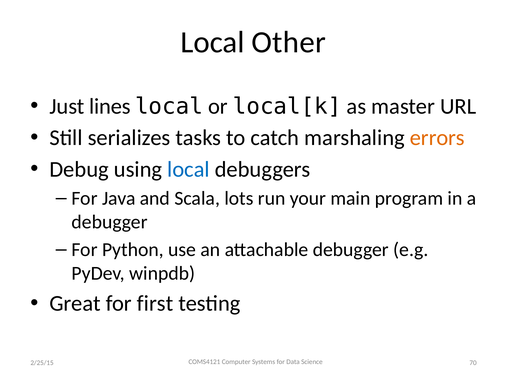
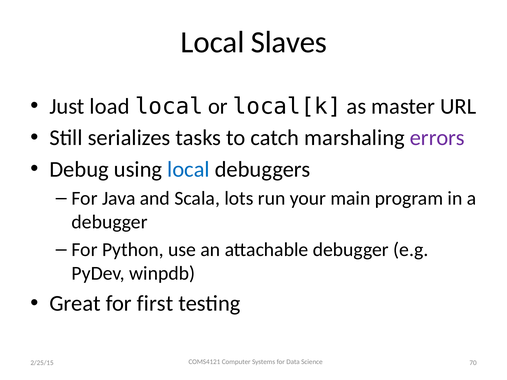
Other: Other -> Slaves (289, 42)
lines: lines -> load (110, 106)
errors colour: orange -> purple (437, 138)
